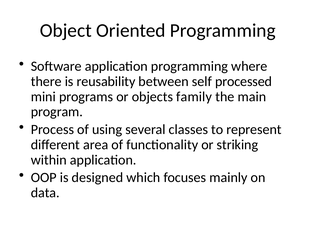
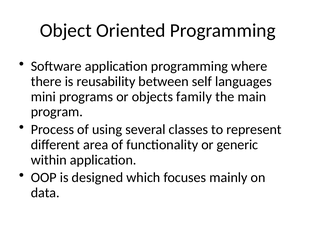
processed: processed -> languages (244, 81)
striking: striking -> generic (237, 145)
